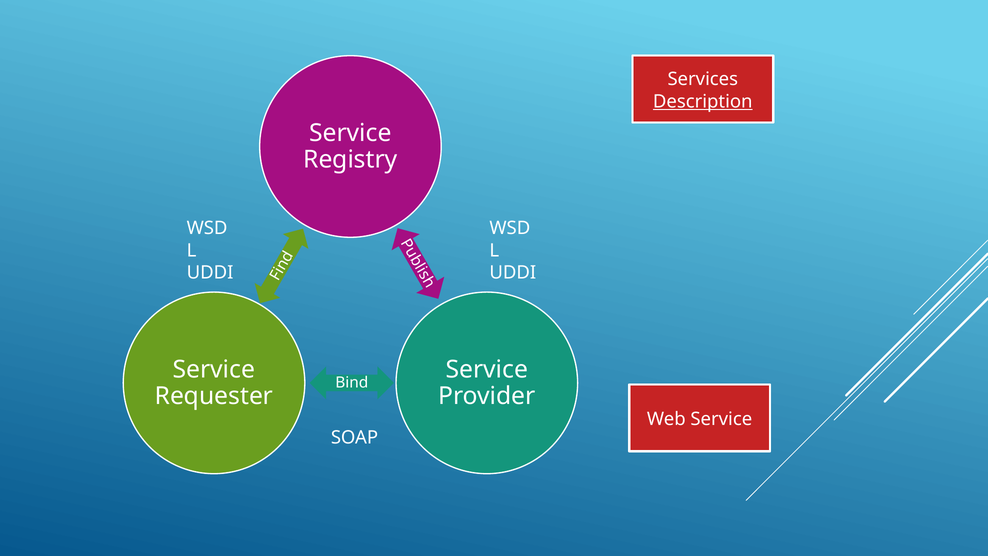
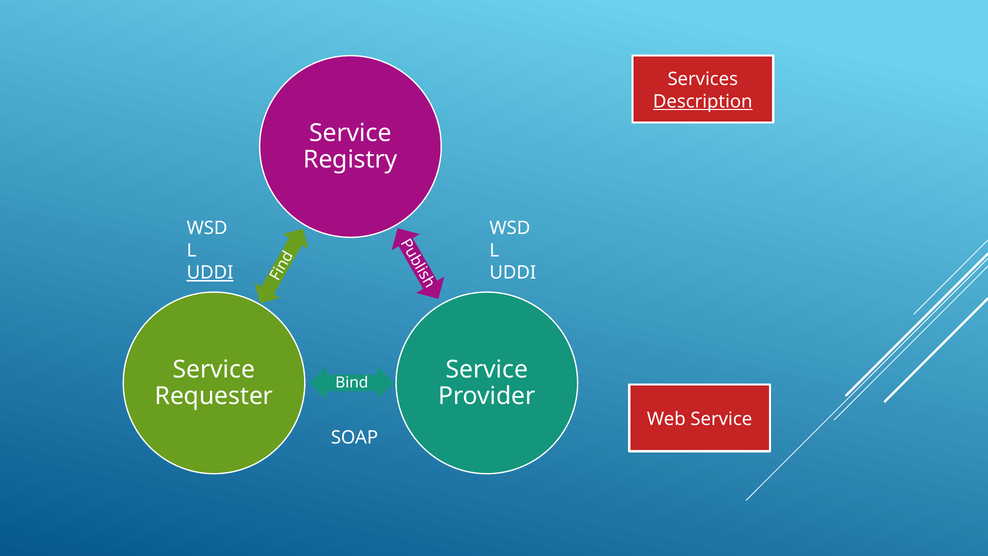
UDDI underline: none -> present (210, 273)
